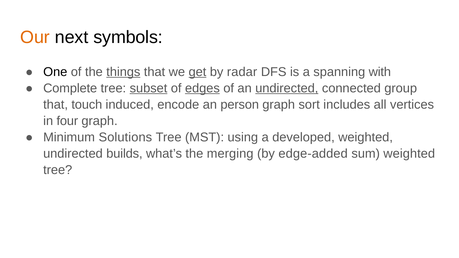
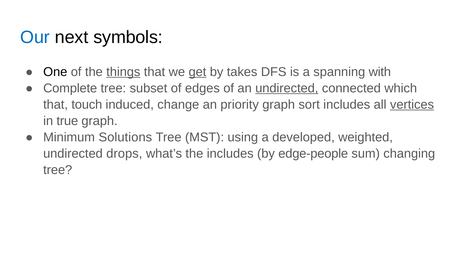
Our colour: orange -> blue (35, 37)
radar: radar -> takes (242, 72)
subset underline: present -> none (148, 88)
edges underline: present -> none (202, 88)
group: group -> which (401, 88)
encode: encode -> change (178, 105)
person: person -> priority (240, 105)
vertices underline: none -> present (412, 105)
four: four -> true (67, 121)
builds: builds -> drops (124, 154)
the merging: merging -> includes (230, 154)
edge-added: edge-added -> edge-people (313, 154)
sum weighted: weighted -> changing (409, 154)
